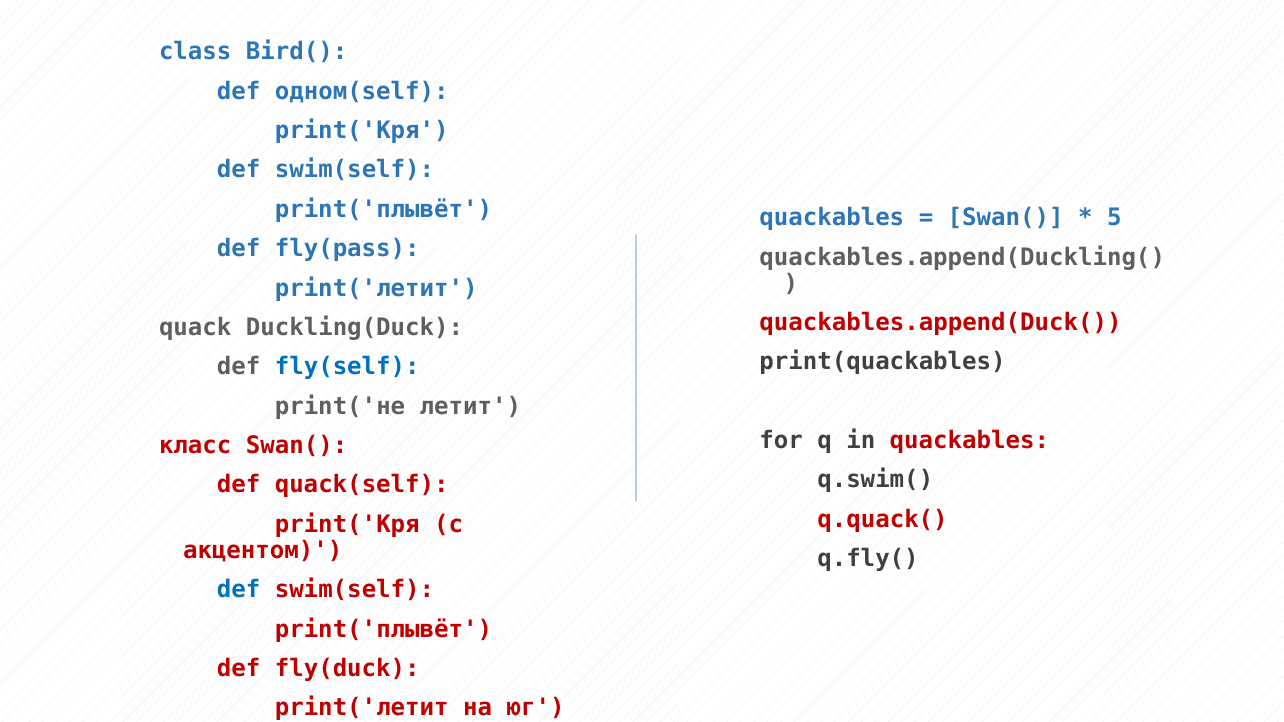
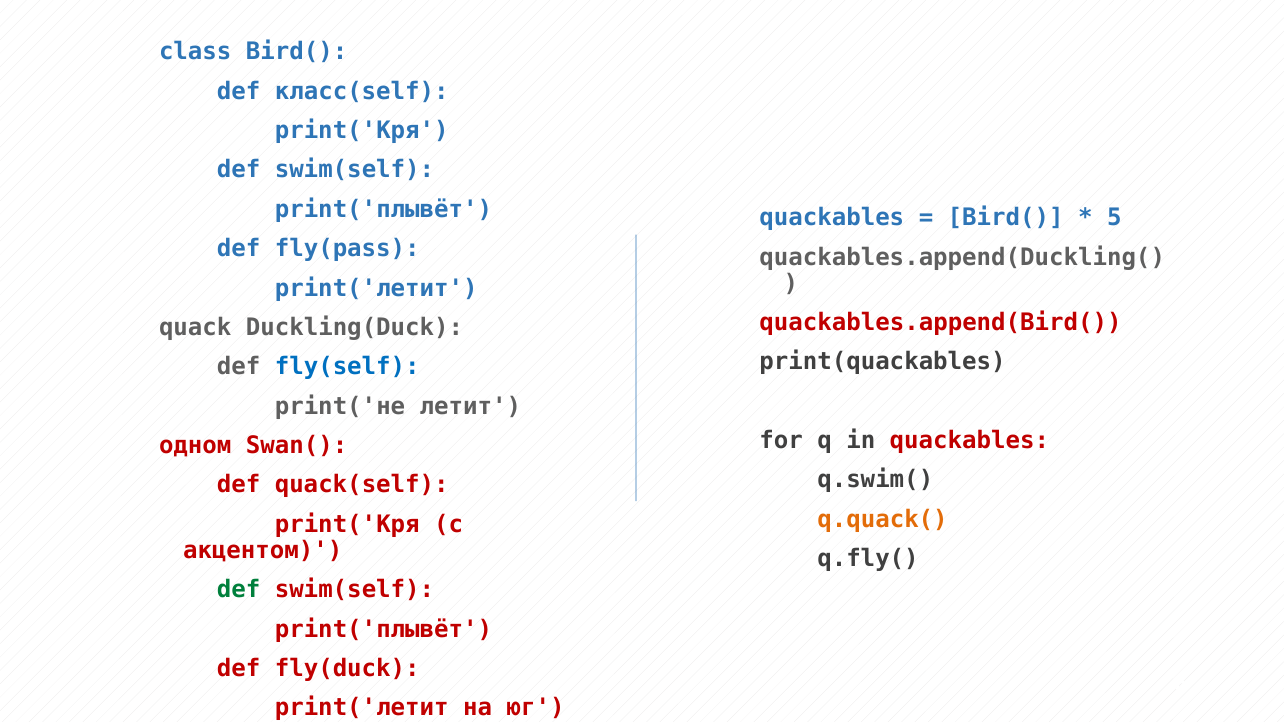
одном(self: одном(self -> класс(self (362, 91)
Swan(: Swan( -> Bird( (1006, 218)
quackables.append(Duck(: quackables.append(Duck( -> quackables.append(Bird( (941, 323)
класс: класс -> одном (195, 446)
q.quack( colour: red -> orange (883, 520)
def colour: blue -> green (239, 590)
